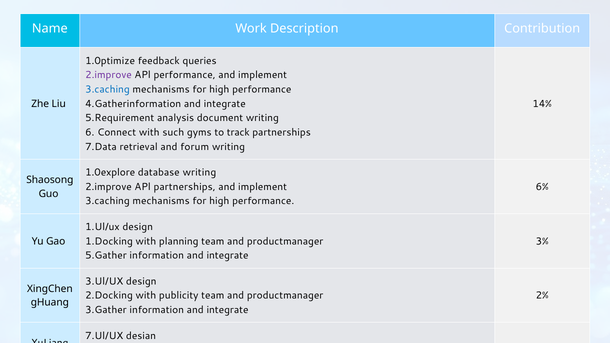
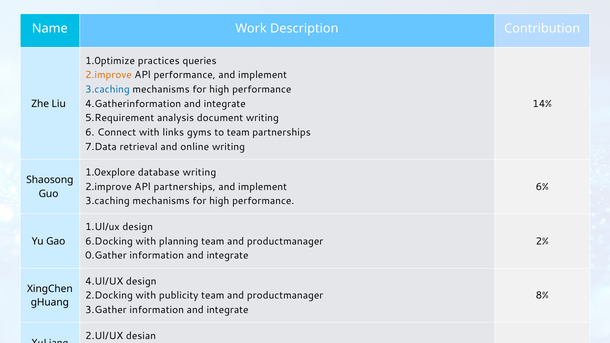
feedback: feedback -> practices (159, 61)
2.improve colour: purple -> orange (108, 75)
such: such -> links (173, 132)
to track: track -> team (238, 132)
forum: forum -> online (195, 147)
1.Docking: 1.Docking -> 6.Docking (109, 241)
3%: 3% -> 2% (542, 241)
5.Gather: 5.Gather -> 0.Gather (106, 256)
3.Ul/UX: 3.Ul/UX -> 4.Ul/UX (104, 281)
2%: 2% -> 8% (542, 296)
7.Ul/UX: 7.Ul/UX -> 2.Ul/UX (104, 336)
